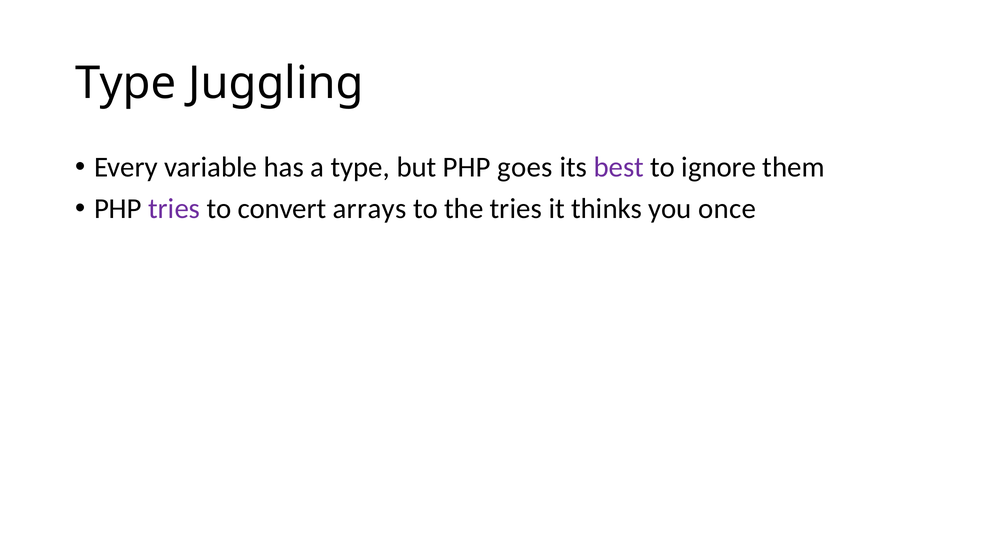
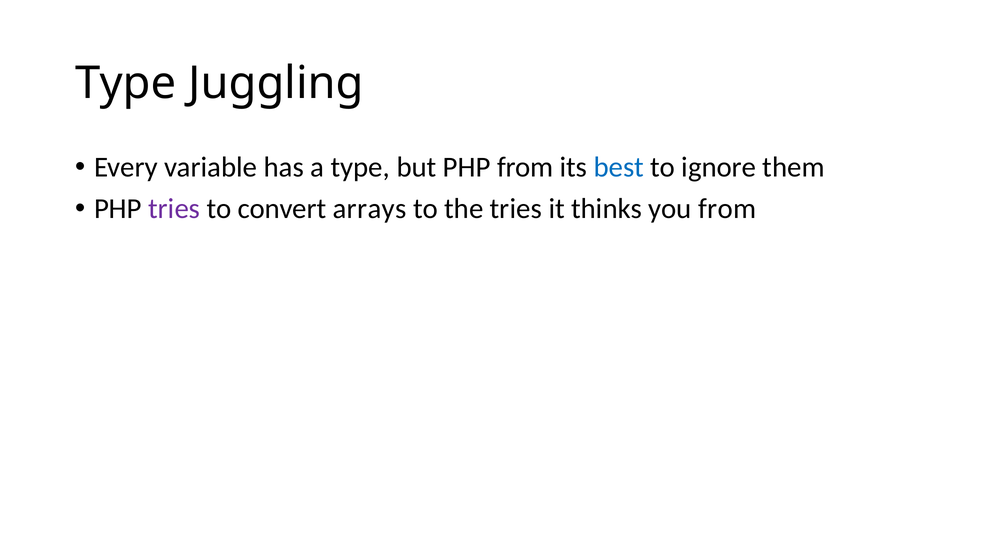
PHP goes: goes -> from (525, 167)
best colour: purple -> blue (619, 167)
you once: once -> from (727, 209)
